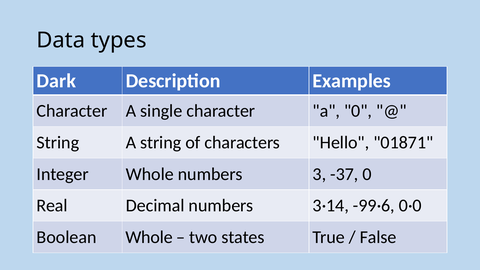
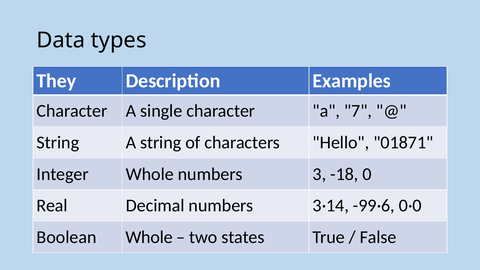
Dark: Dark -> They (56, 81)
a 0: 0 -> 7 (358, 111)
-37: -37 -> -18 (344, 174)
